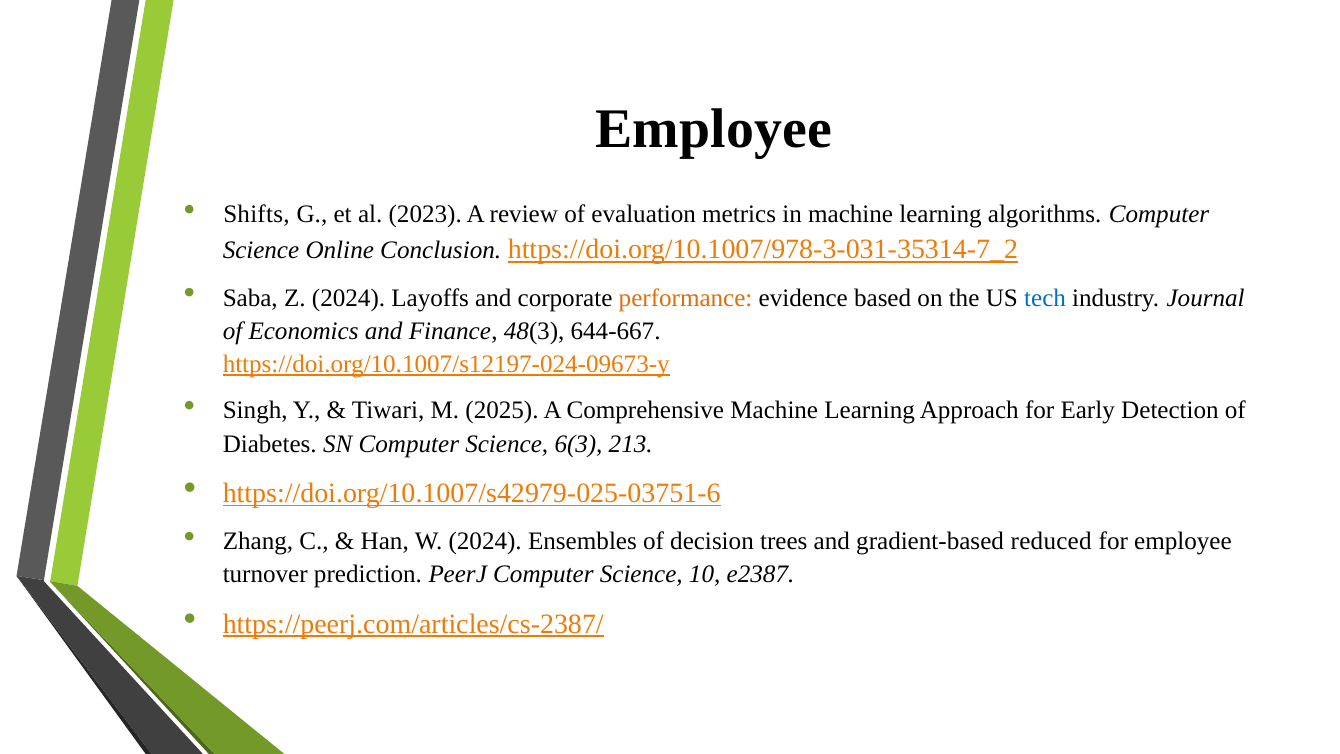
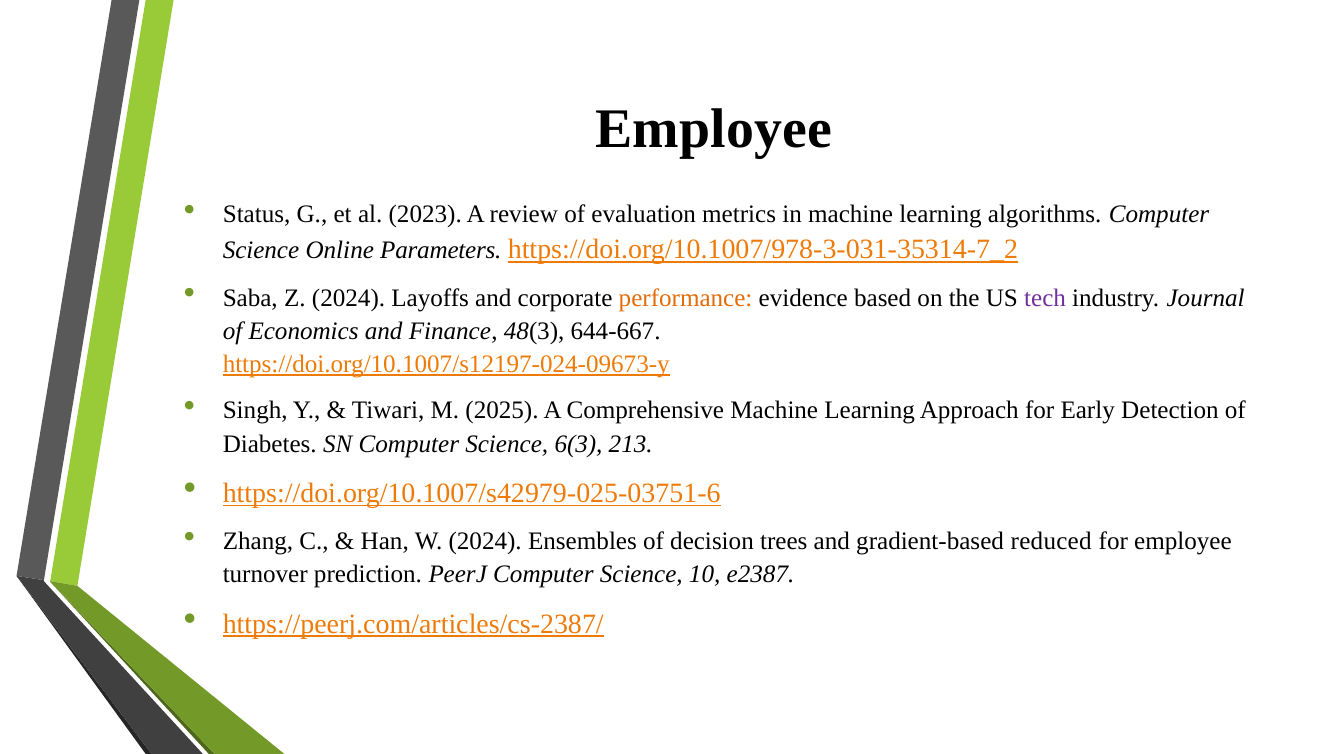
Shifts: Shifts -> Status (257, 214)
Conclusion: Conclusion -> Parameters (441, 251)
tech colour: blue -> purple (1045, 298)
